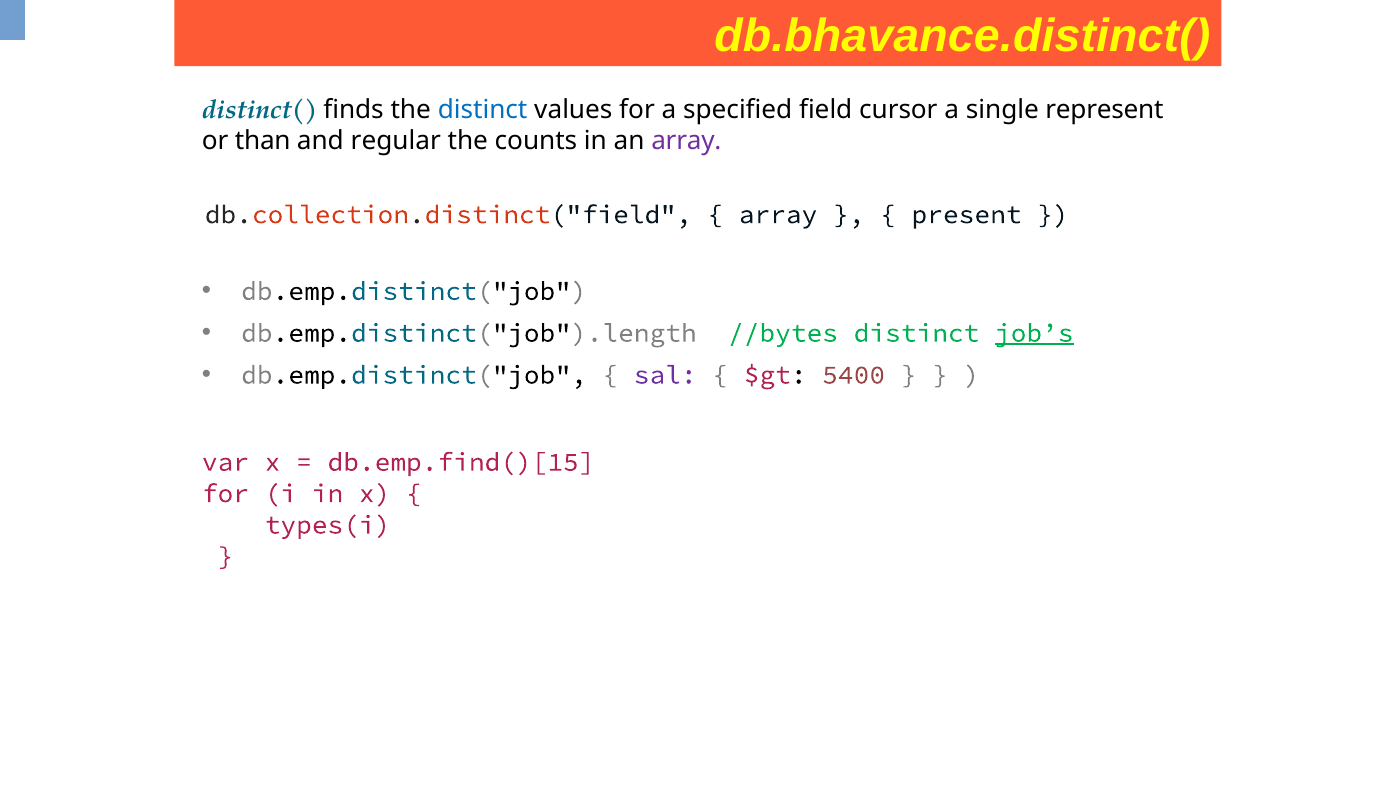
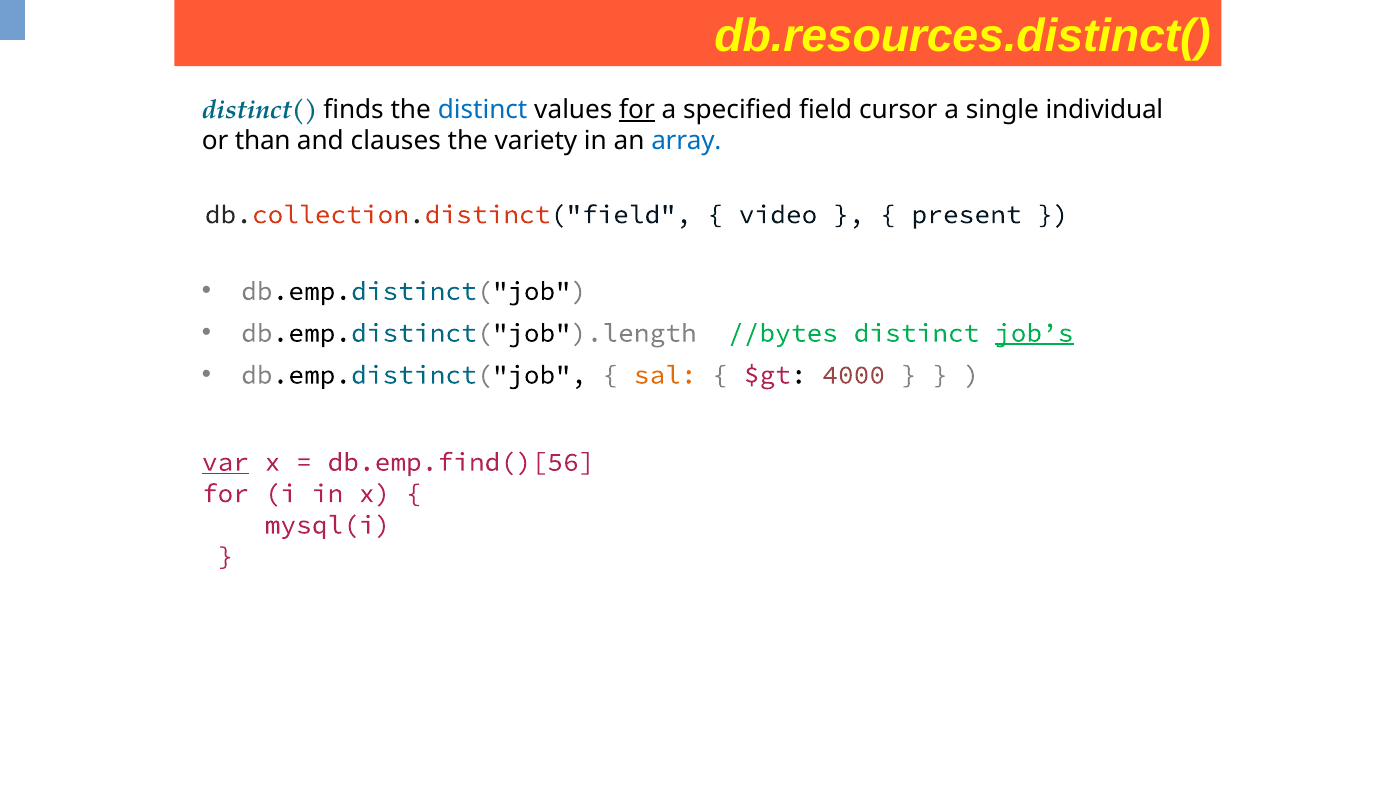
db.bhavance.distinct(: db.bhavance.distinct( -> db.resources.distinct( (963, 36)
for underline: none -> present (637, 110)
represent: represent -> individual (1104, 110)
regular: regular -> clauses (396, 141)
counts: counts -> variety (536, 141)
array colour: purple -> blue (686, 141)
array: array -> video (778, 215)
sal colour: purple -> orange (665, 375)
5400: 5400 -> 4000 (854, 375)
var underline: none -> present (225, 462)
db.emp.find()[15: db.emp.find()[15 -> db.emp.find()[56 (461, 462)
types(i: types(i -> mysql(i (328, 525)
